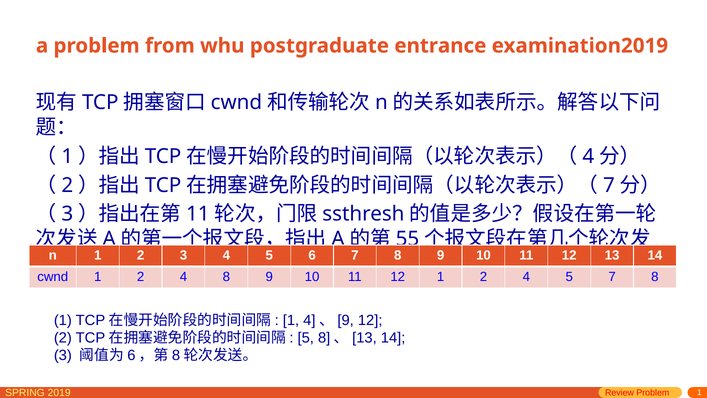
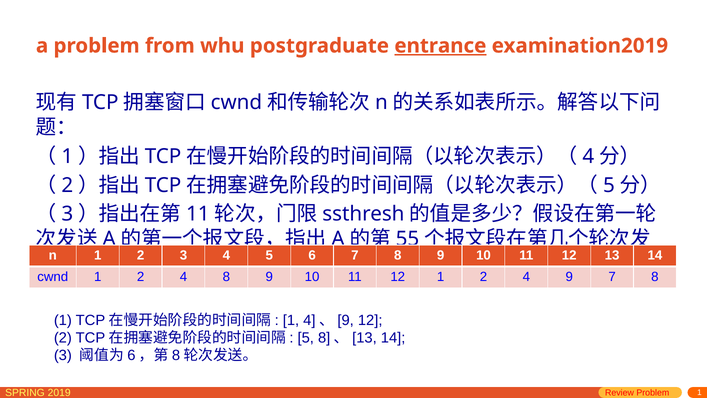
entrance underline: none -> present (440, 46)
7: 7 -> 5 (609, 185)
2 4 5: 5 -> 9 (569, 277)
